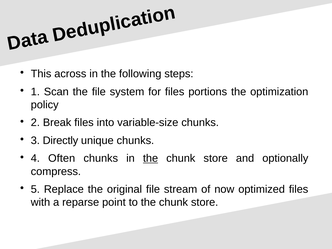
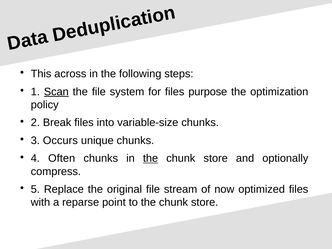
Scan underline: none -> present (56, 92)
portions: portions -> purpose (208, 92)
Directly: Directly -> Occurs (60, 141)
